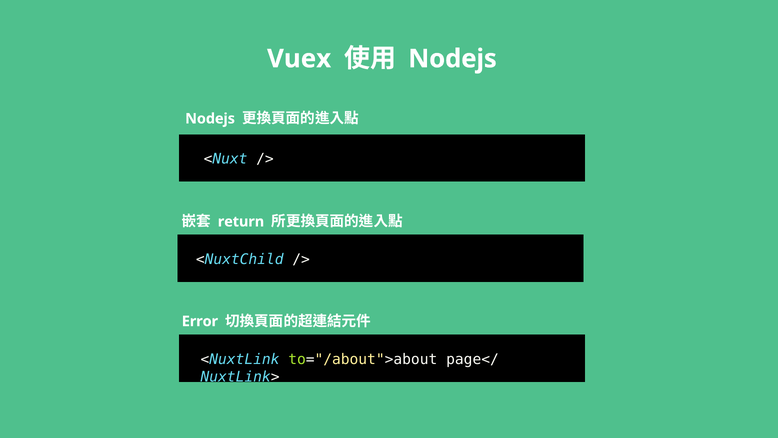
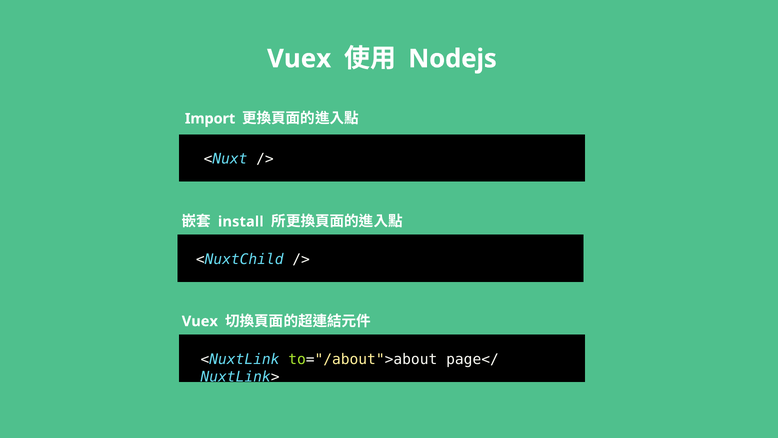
Nodejs: Nodejs -> Import (210, 119)
return: return -> install (241, 221)
Error: Error -> Vuex (200, 321)
